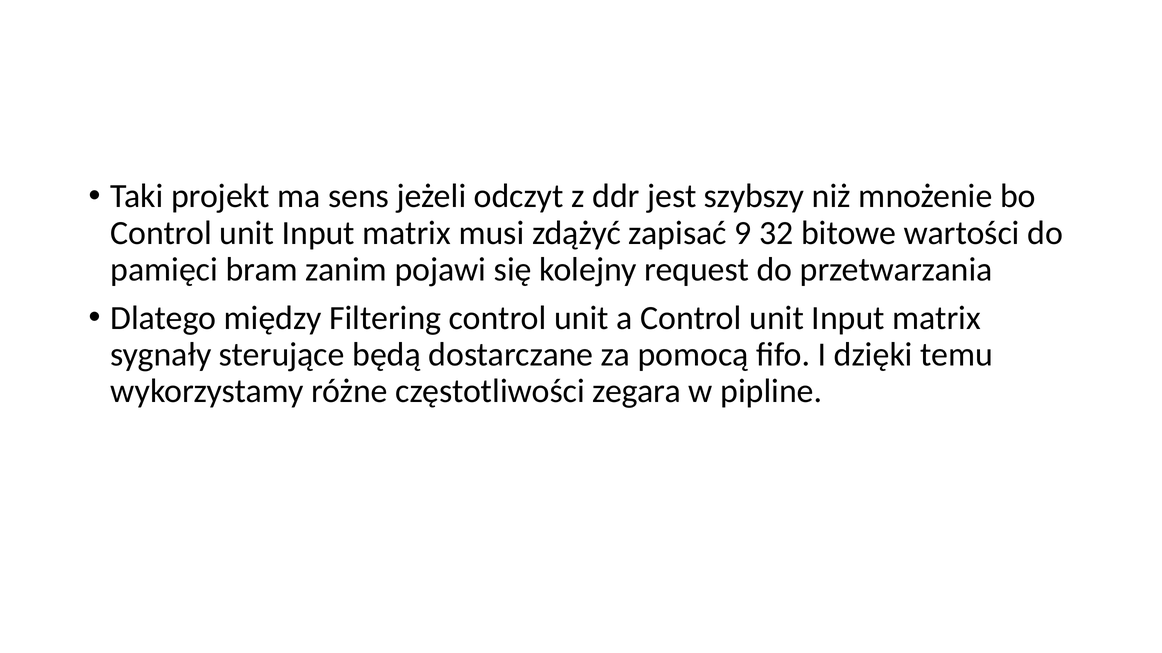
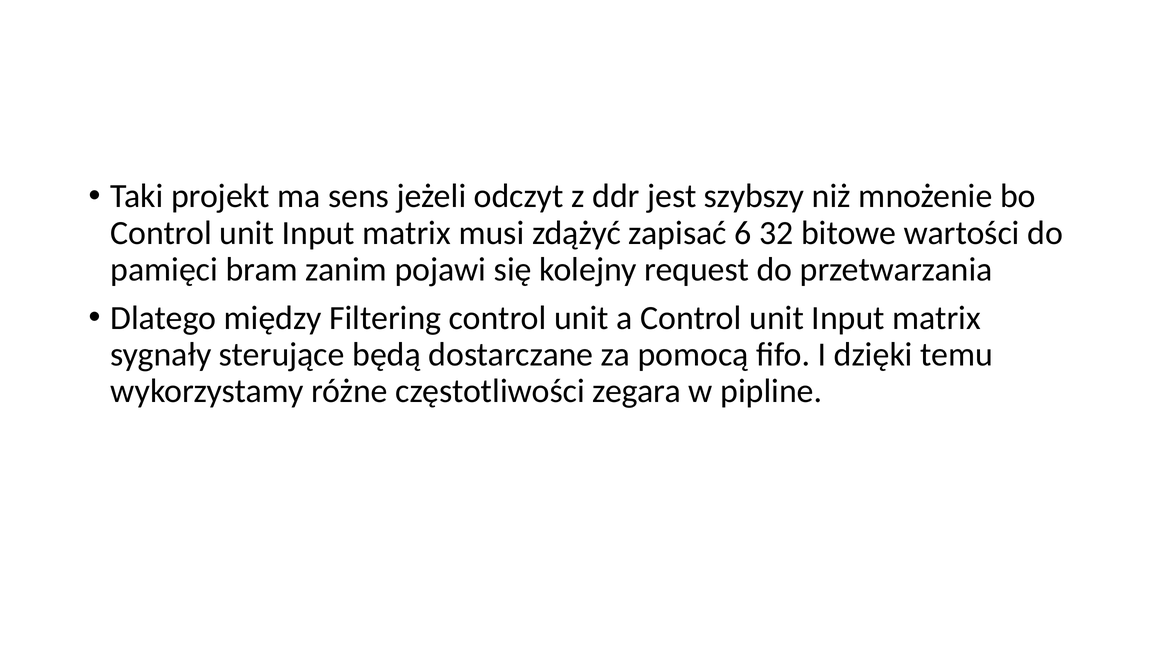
9: 9 -> 6 (743, 233)
